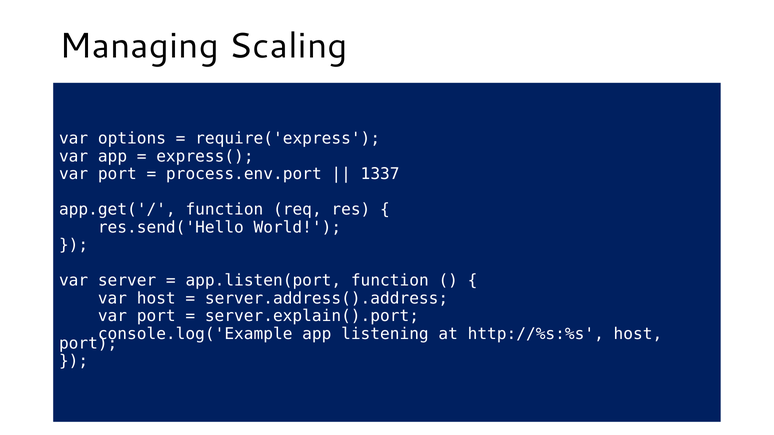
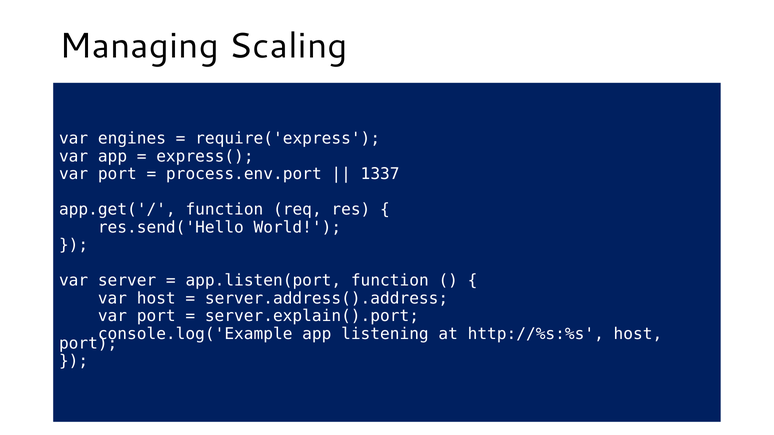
options: options -> engines (132, 139)
